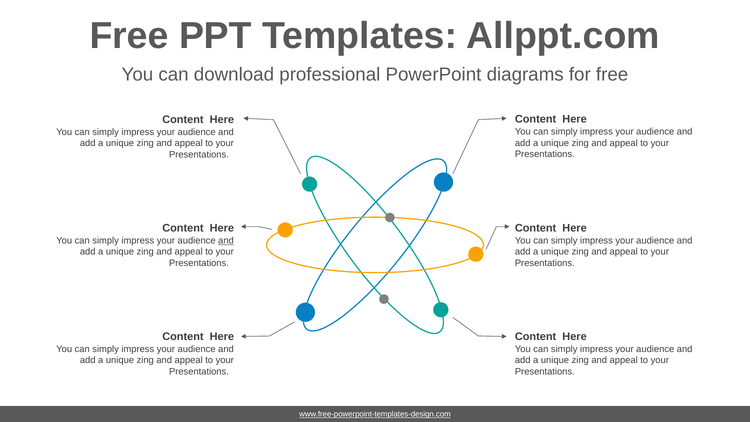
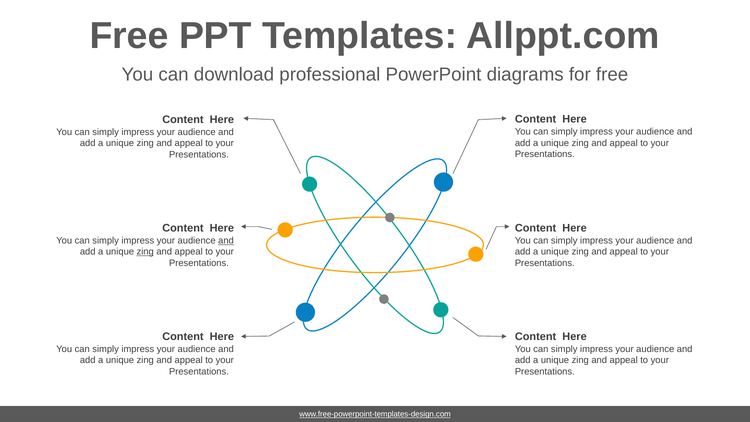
zing underline: none -> present (145, 252)
